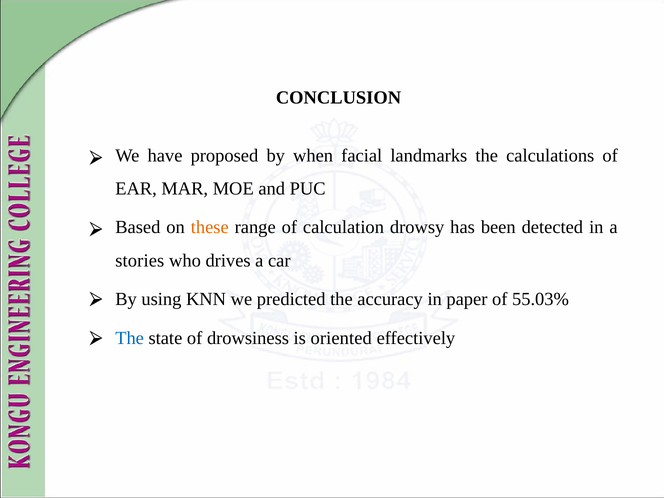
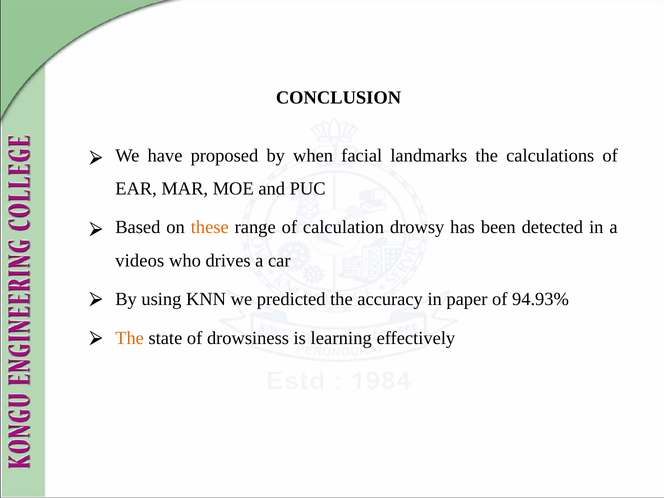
stories: stories -> videos (140, 261)
55.03%: 55.03% -> 94.93% (541, 299)
The colour: blue -> orange (130, 338)
oriented: oriented -> learning (341, 338)
